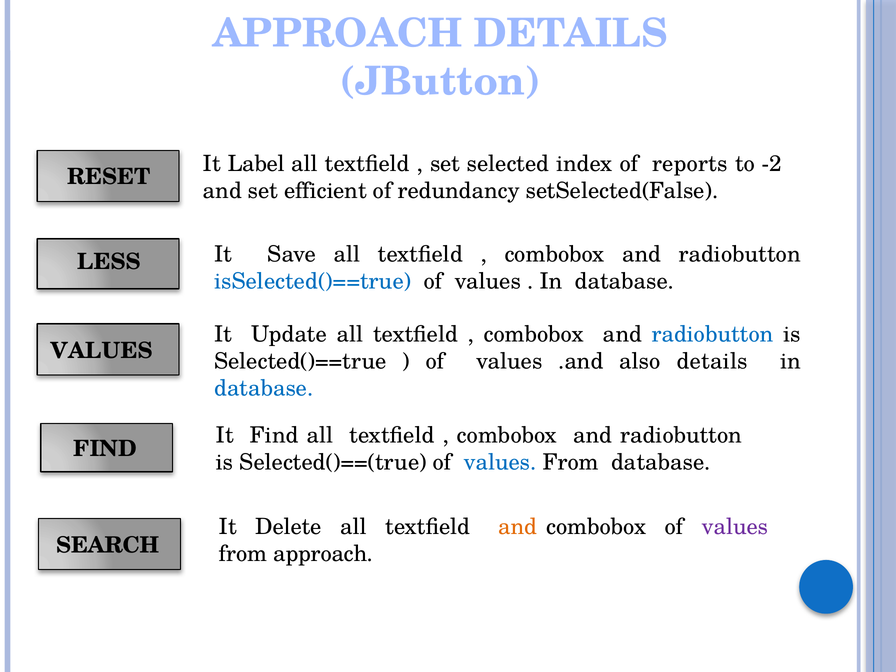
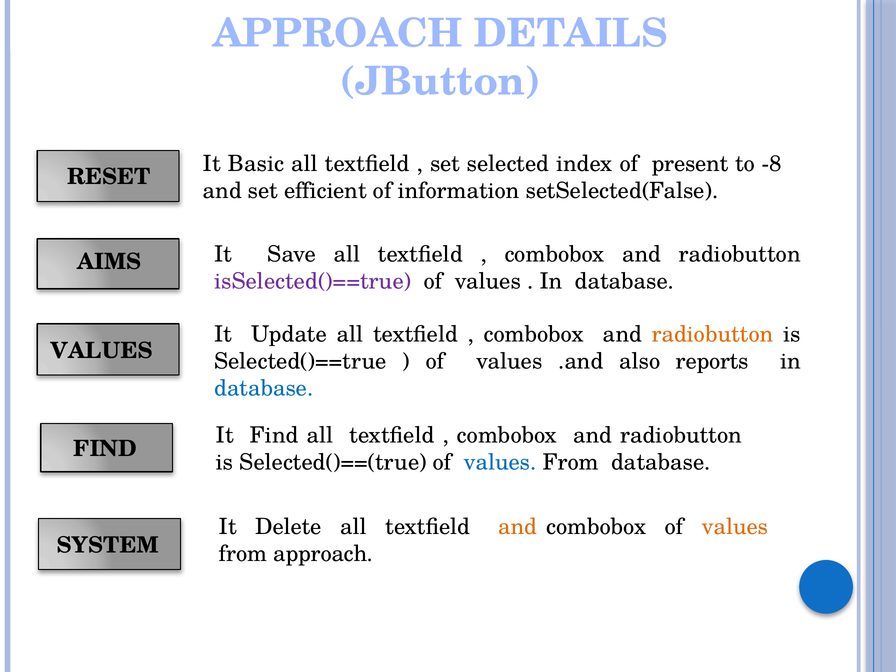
Label: Label -> Basic (256, 164)
reports: reports -> present (690, 164)
-2: -2 -> -8 (772, 164)
redundancy: redundancy -> information (459, 191)
LESS: LESS -> AIMS (109, 262)
isSelected()==true colour: blue -> purple (313, 281)
radiobutton colour: blue -> orange (713, 334)
also details: details -> reports (712, 361)
values colour: purple -> orange (735, 527)
SEARCH: SEARCH -> SYSTEM (108, 545)
